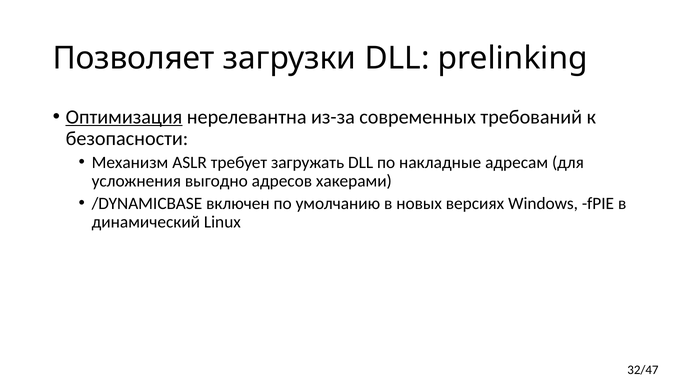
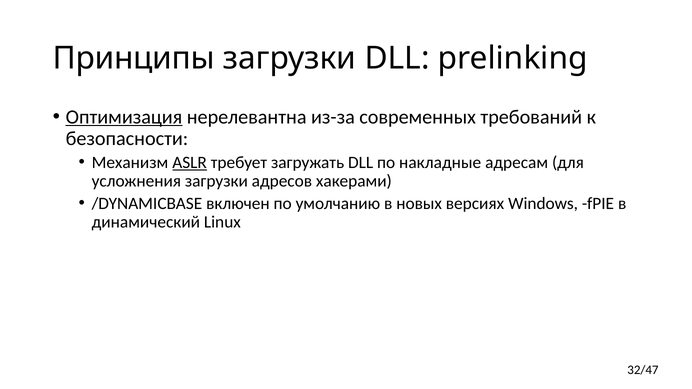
Позволяет: Позволяет -> Принципы (134, 58)
ASLR underline: none -> present (190, 163)
усложнения выгодно: выгодно -> загрузки (216, 181)
